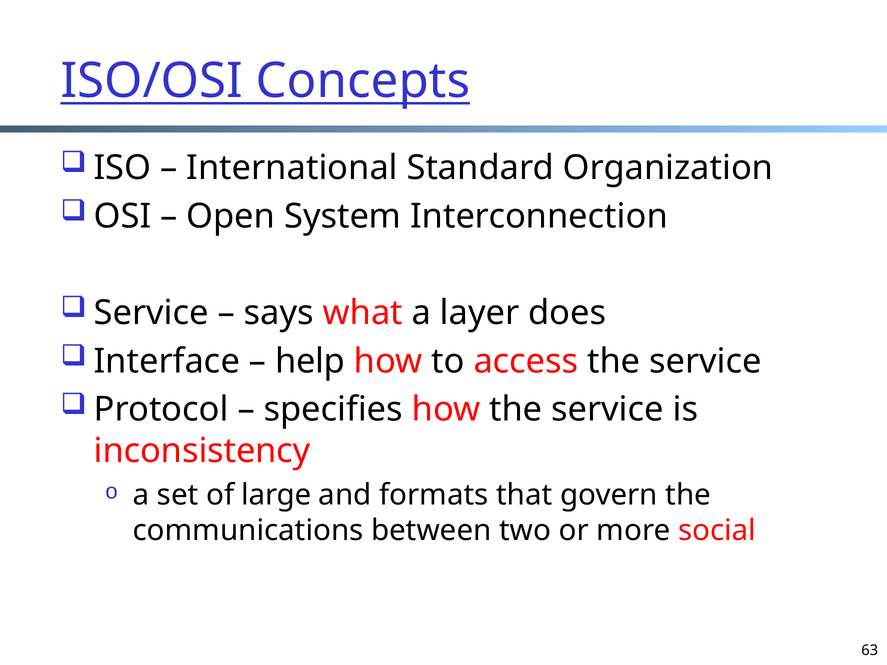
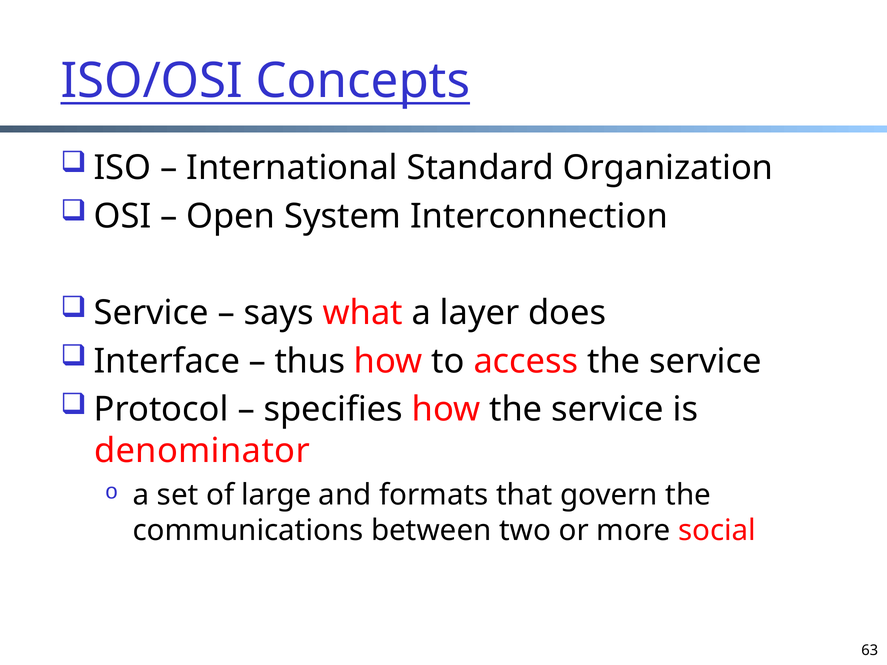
help: help -> thus (310, 361)
inconsistency: inconsistency -> denominator (202, 451)
